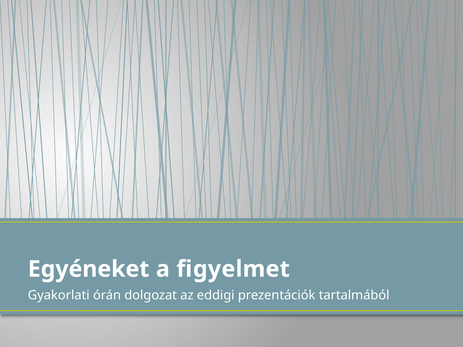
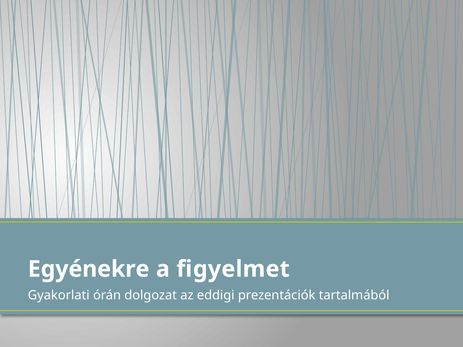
Egyéneket: Egyéneket -> Egyénekre (89, 269)
